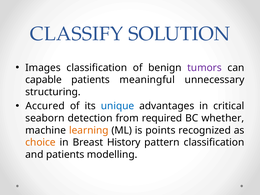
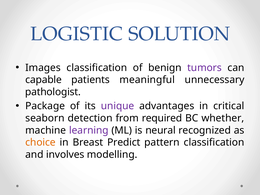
CLASSIFY: CLASSIFY -> LOGISTIC (77, 34)
structuring: structuring -> pathologist (53, 92)
Accured: Accured -> Package (45, 106)
unique colour: blue -> purple (118, 106)
learning colour: orange -> purple (89, 130)
points: points -> neural (161, 130)
History: History -> Predict (124, 142)
and patients: patients -> involves (65, 154)
